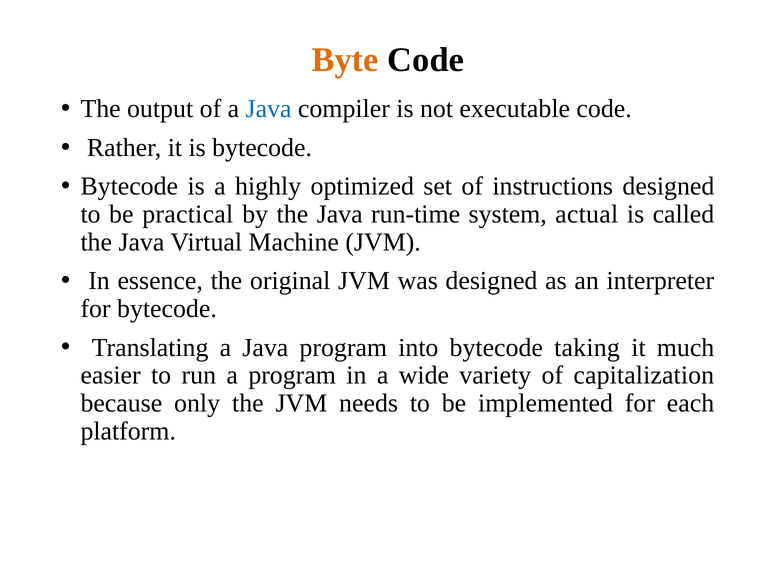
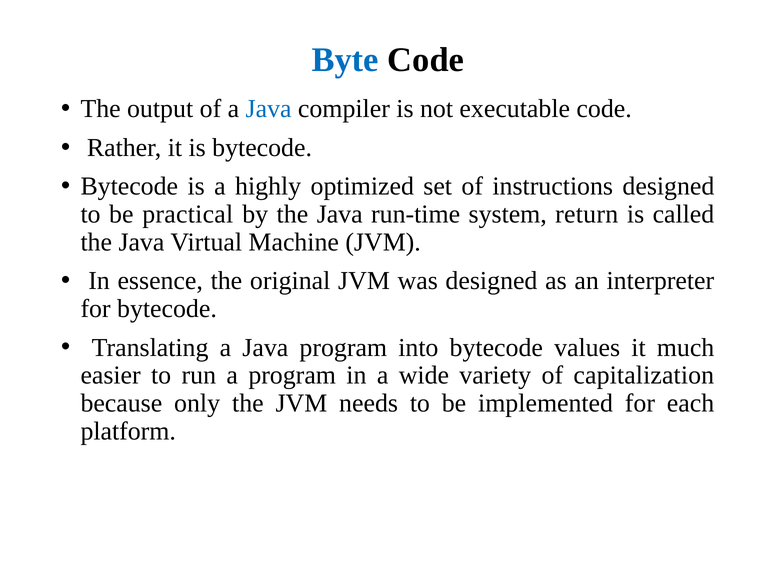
Byte colour: orange -> blue (345, 60)
actual: actual -> return (587, 214)
taking: taking -> values (587, 347)
